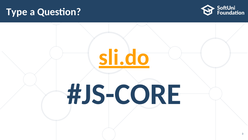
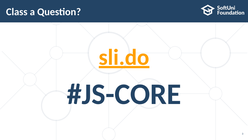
Type: Type -> Class (17, 12)
